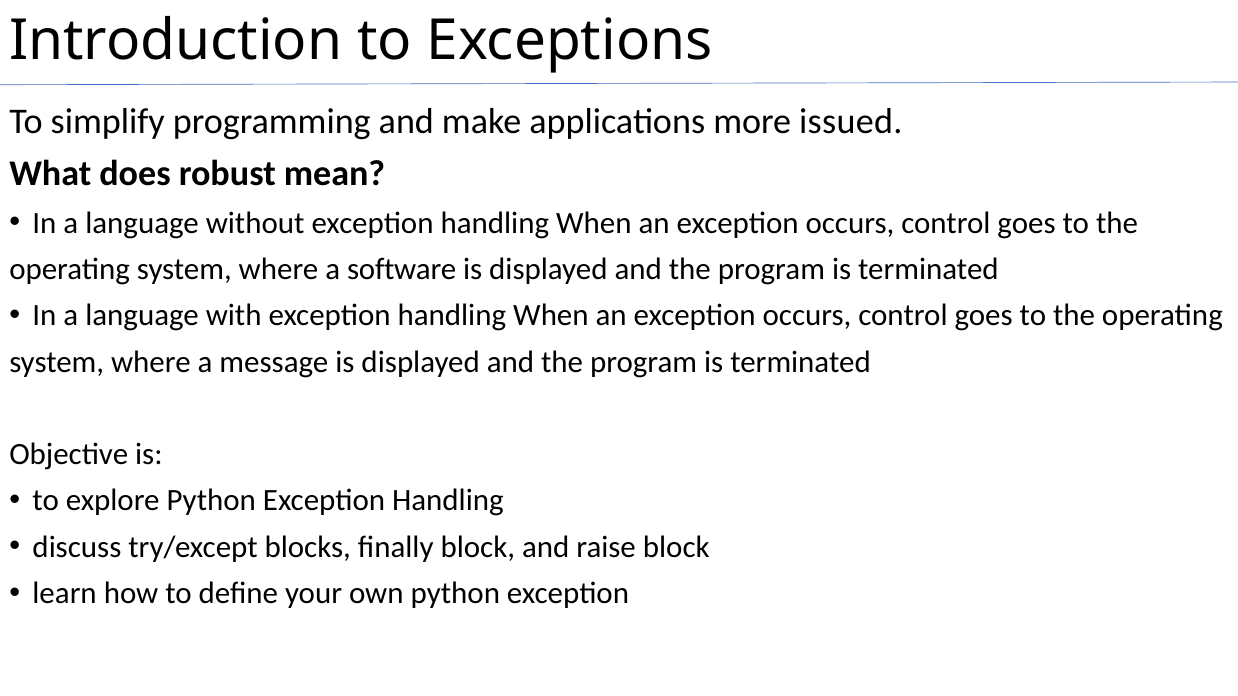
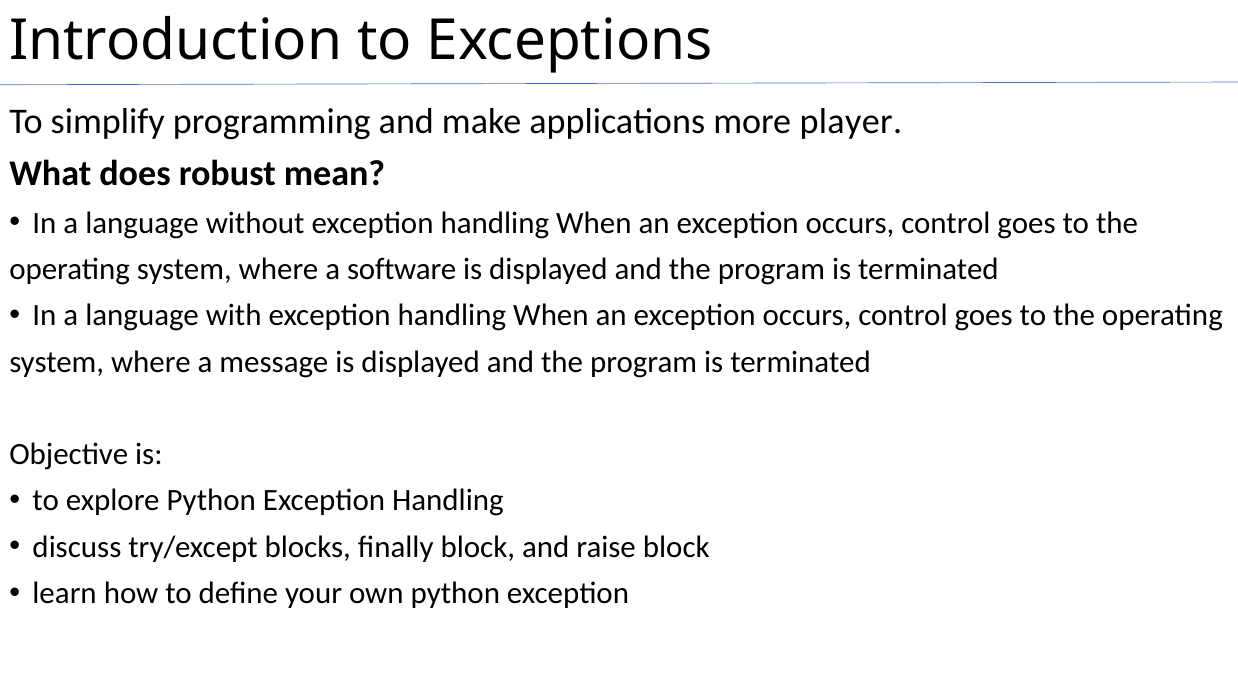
issued: issued -> player (851, 122)
